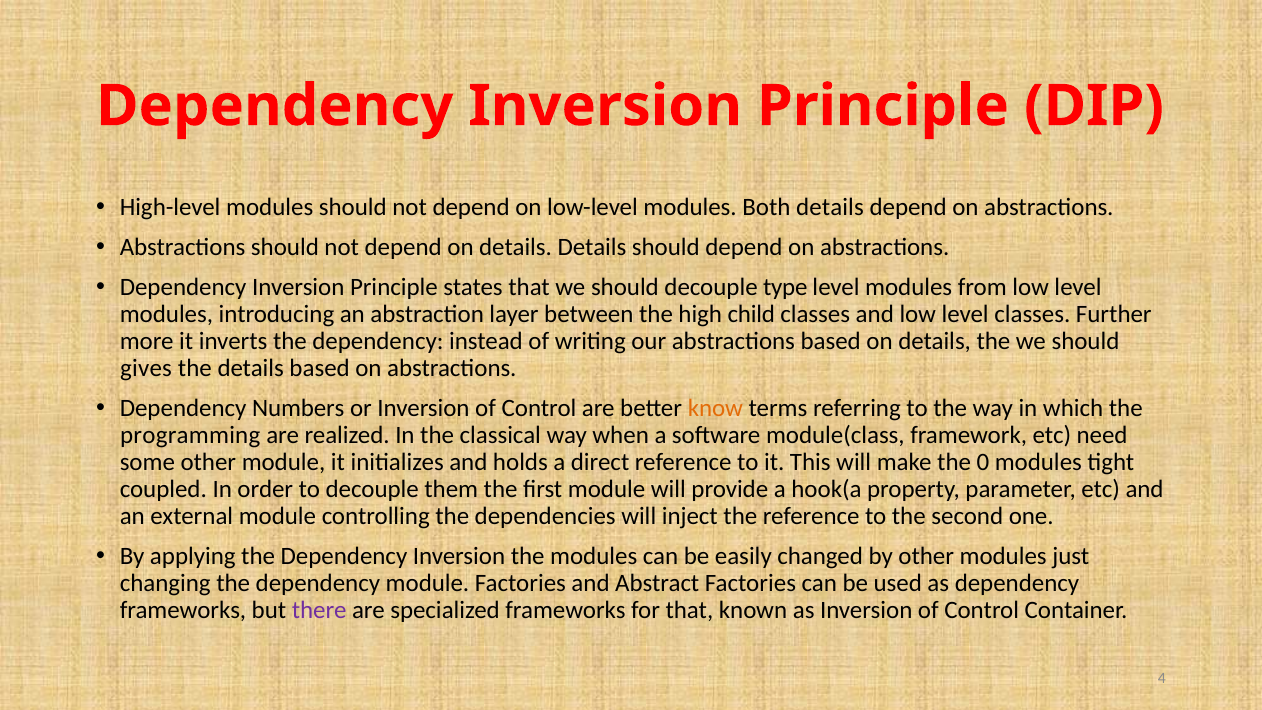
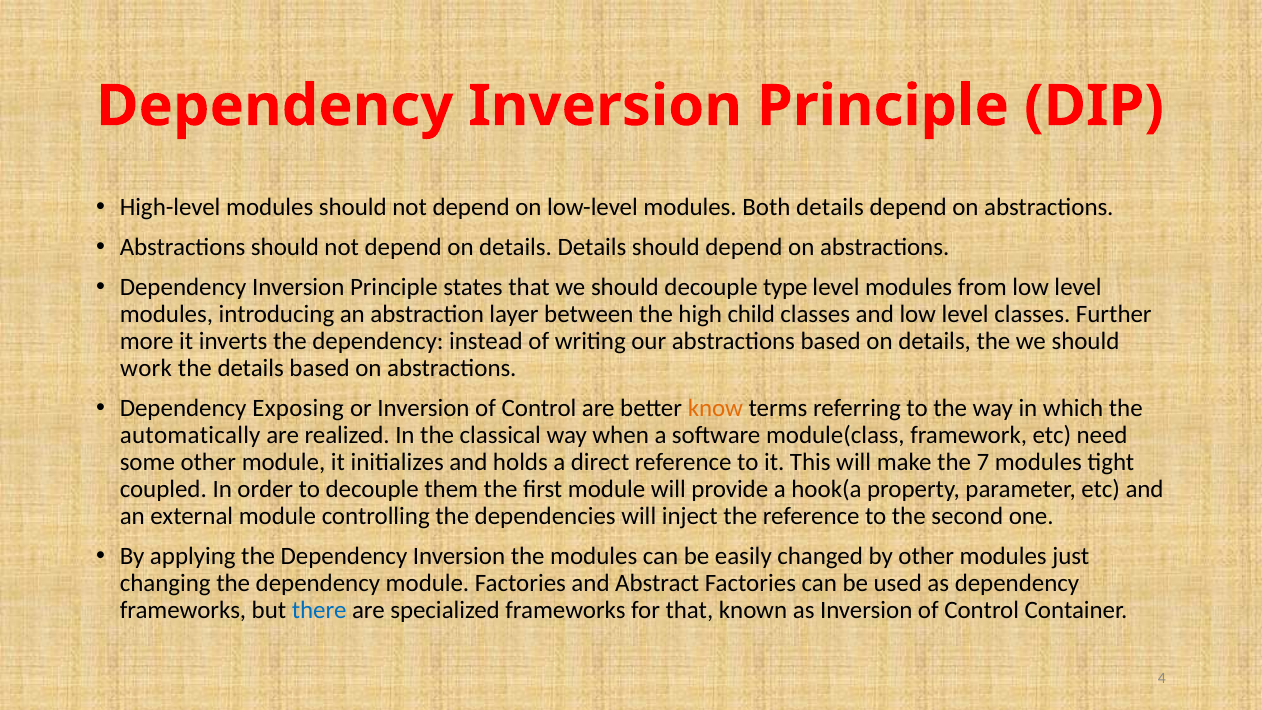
gives: gives -> work (146, 368)
Numbers: Numbers -> Exposing (298, 408)
programming: programming -> automatically (190, 435)
0: 0 -> 7 (983, 462)
there colour: purple -> blue (319, 610)
